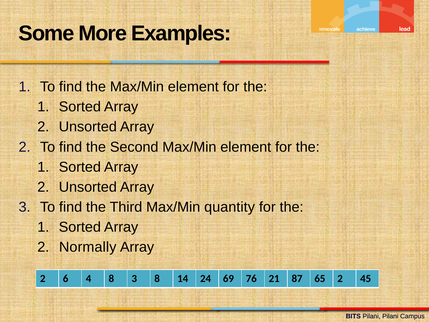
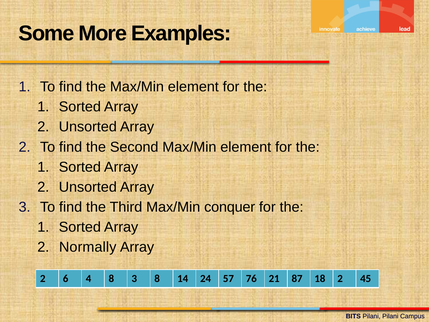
quantity: quantity -> conquer (230, 207)
69: 69 -> 57 (228, 278)
65: 65 -> 18 (320, 278)
